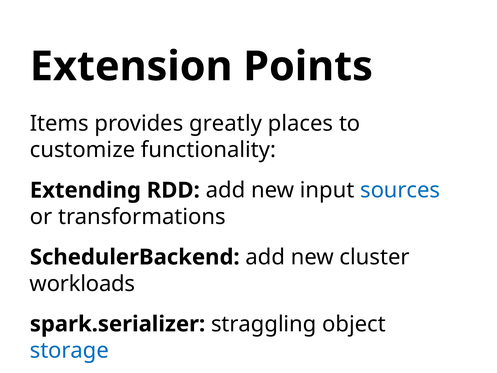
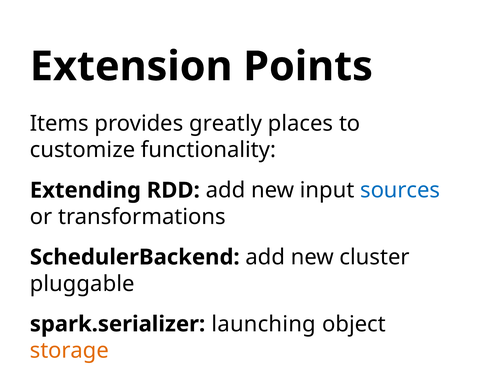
workloads: workloads -> pluggable (82, 284)
straggling: straggling -> launching (264, 324)
storage colour: blue -> orange (69, 350)
